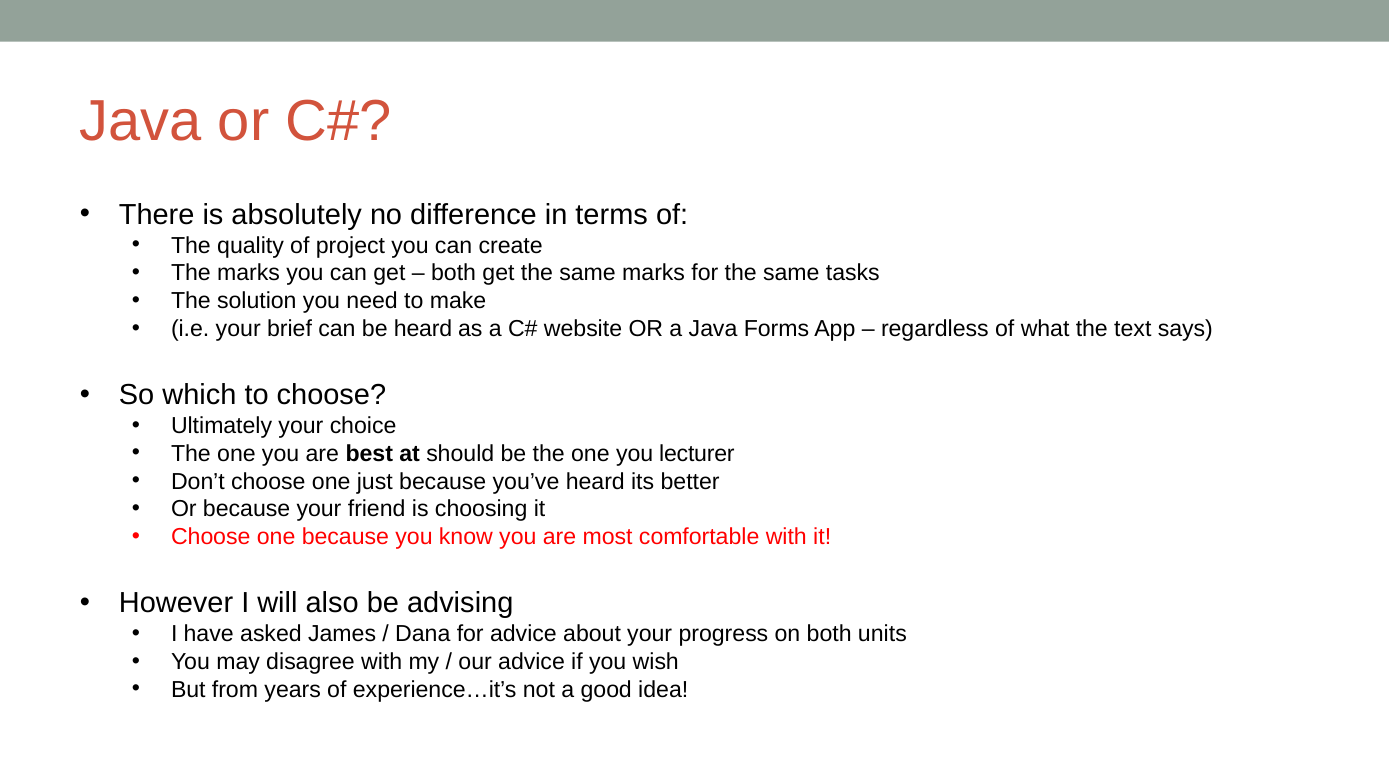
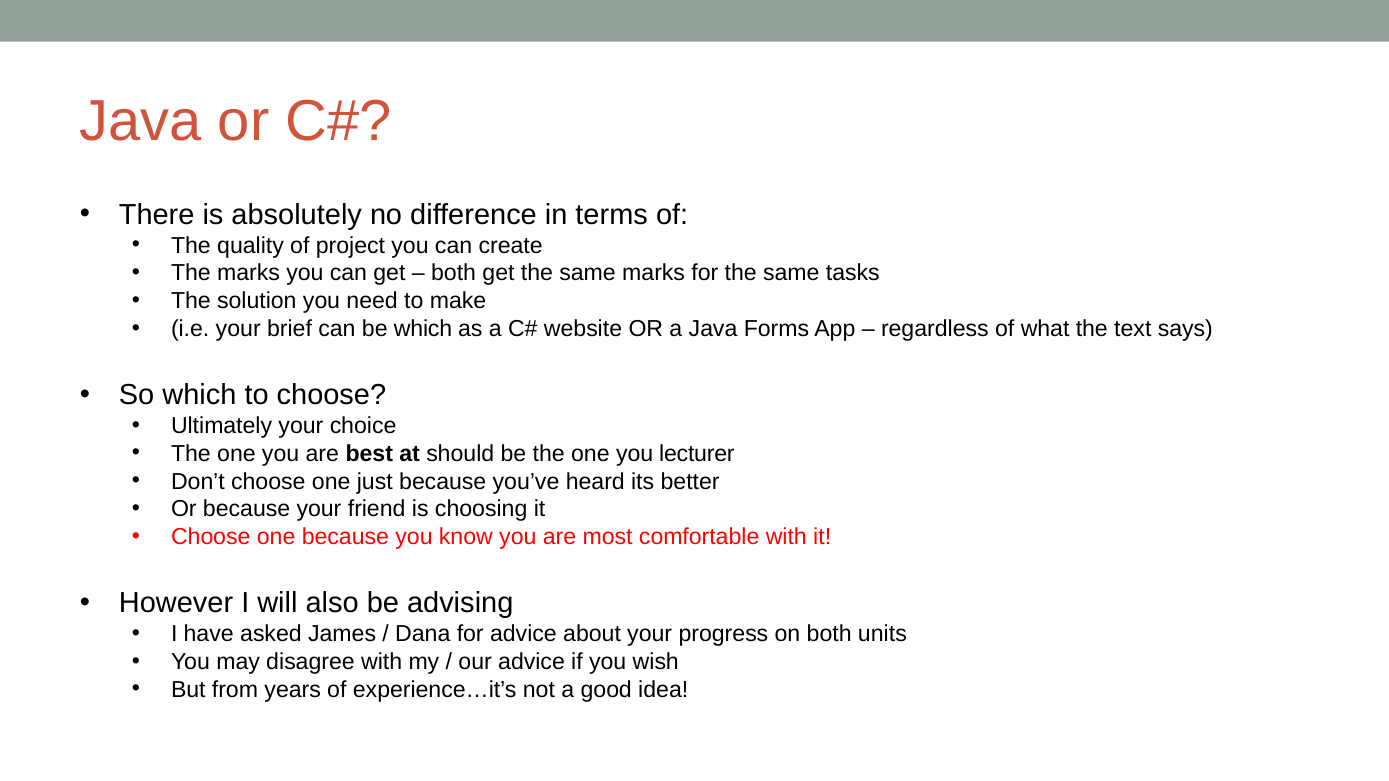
be heard: heard -> which (423, 329)
